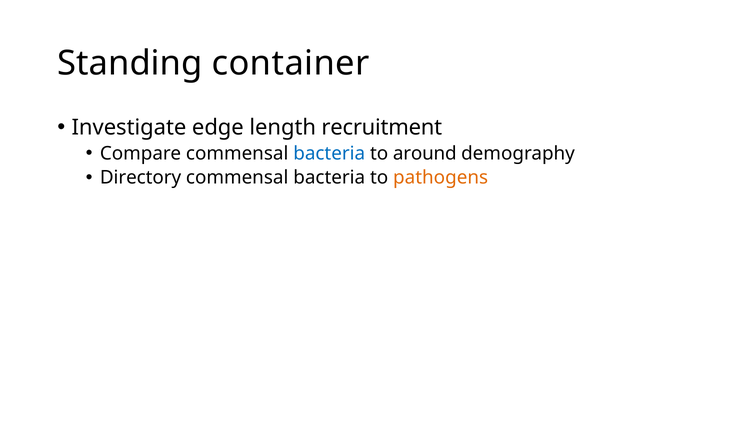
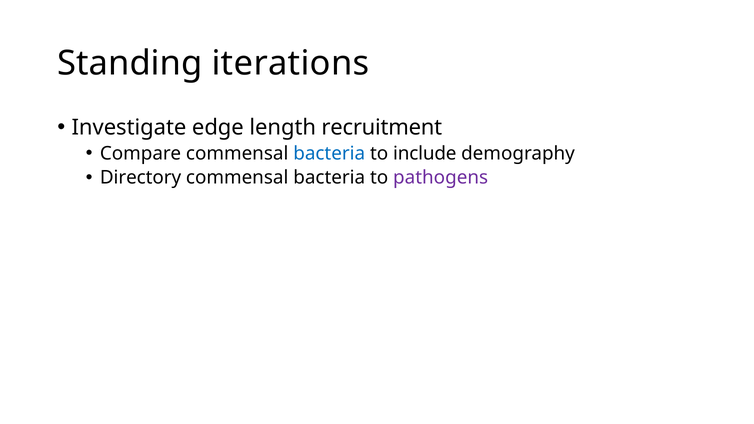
container: container -> iterations (291, 63)
around: around -> include (425, 153)
pathogens colour: orange -> purple (441, 178)
